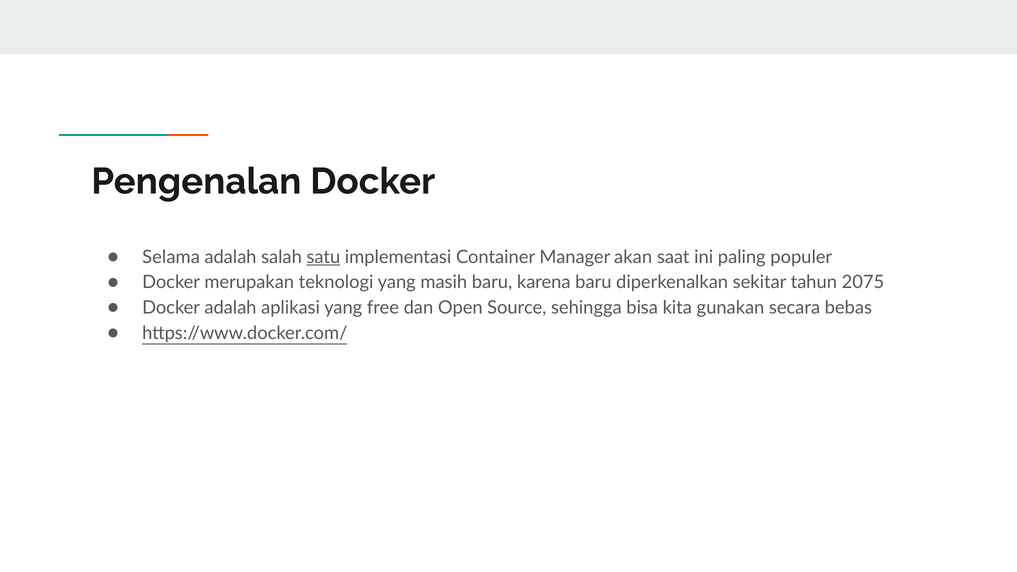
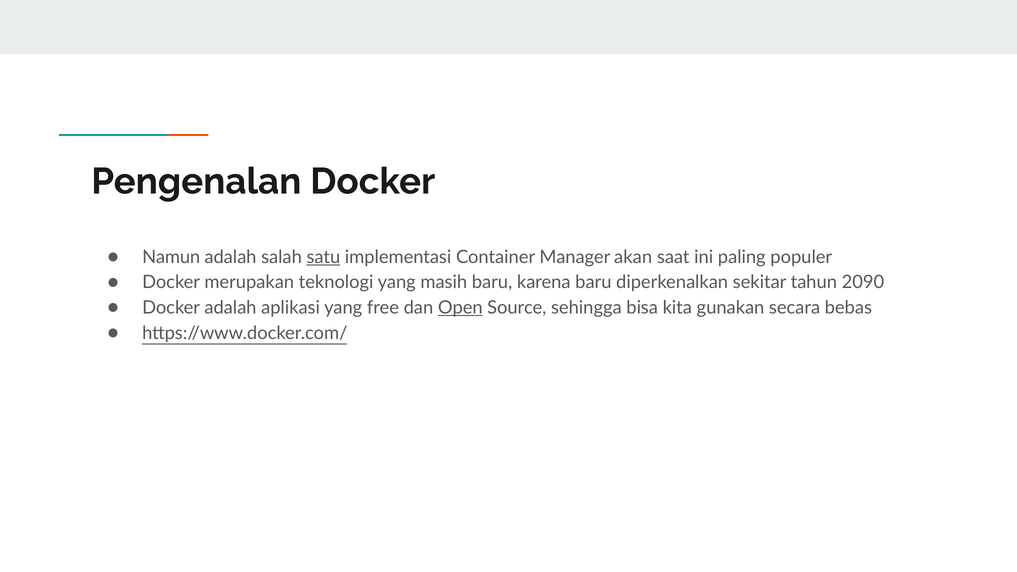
Selama: Selama -> Namun (171, 257)
2075: 2075 -> 2090 (863, 282)
Open underline: none -> present (460, 308)
